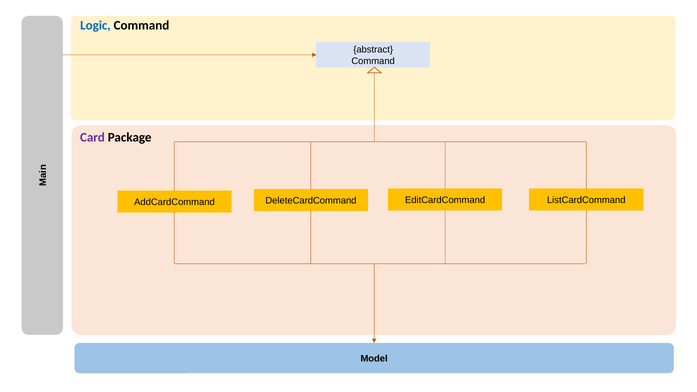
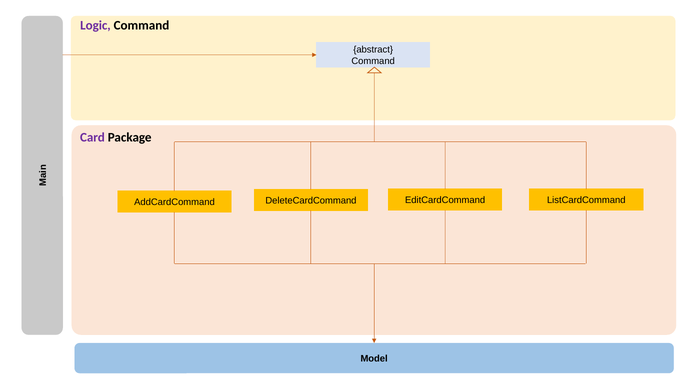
Logic colour: blue -> purple (95, 25)
